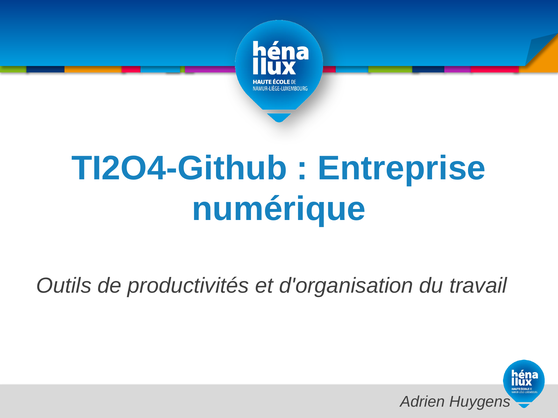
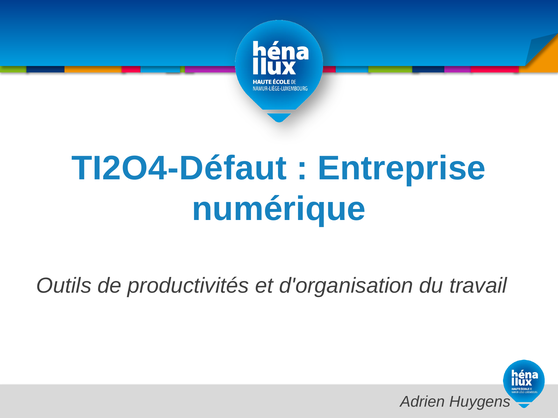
TI2O4-Github: TI2O4-Github -> TI2O4-Défaut (179, 168)
